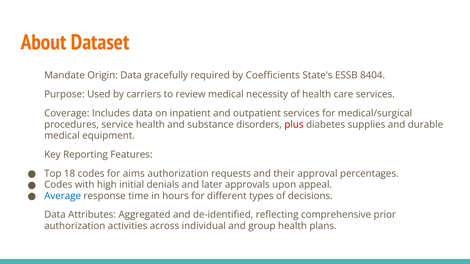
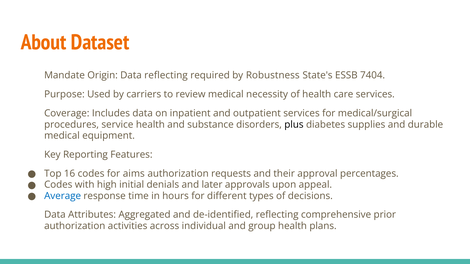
Data gracefully: gracefully -> reflecting (166, 76)
Coefficients: Coefficients -> Robustness (273, 76)
8404: 8404 -> 7404 (373, 76)
plus colour: red -> black (294, 125)
18: 18 -> 16 (70, 174)
